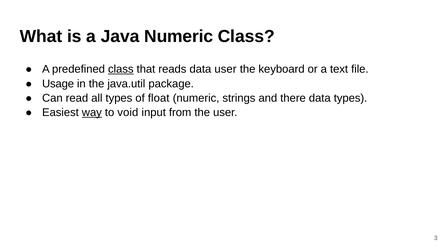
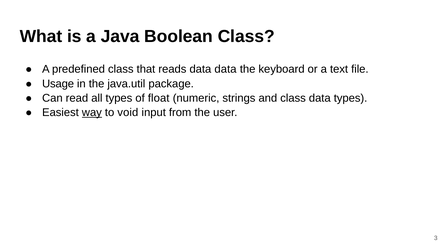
Java Numeric: Numeric -> Boolean (179, 36)
class underline: present -> none (121, 69)
data user: user -> data (225, 69)
and there: there -> class (293, 98)
